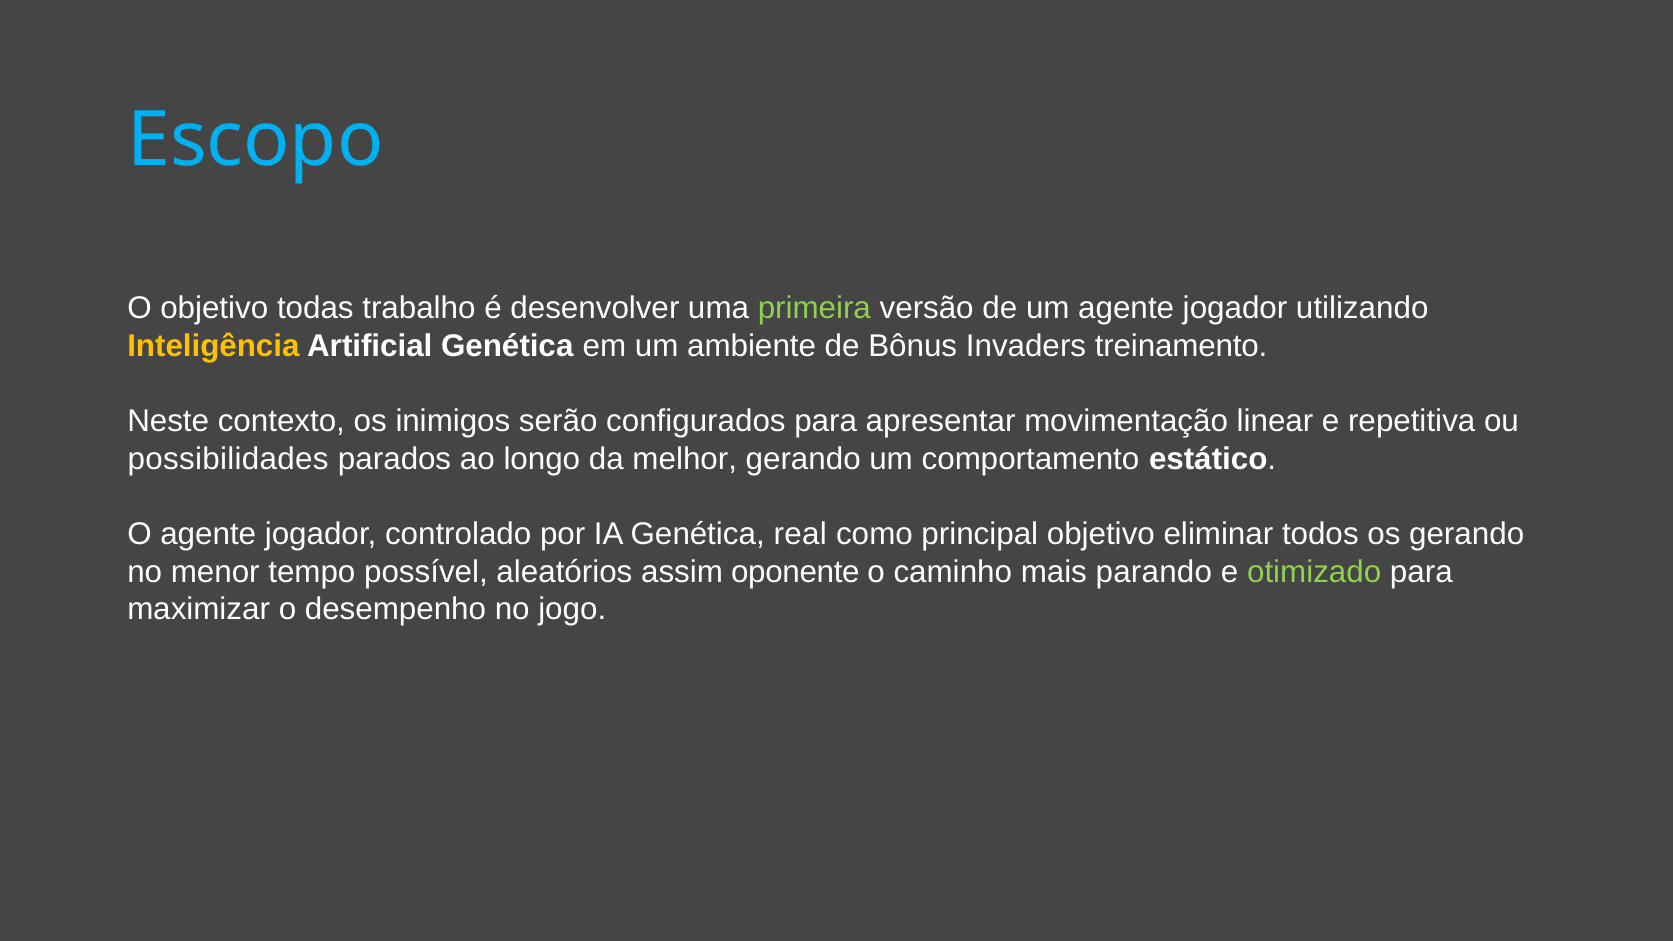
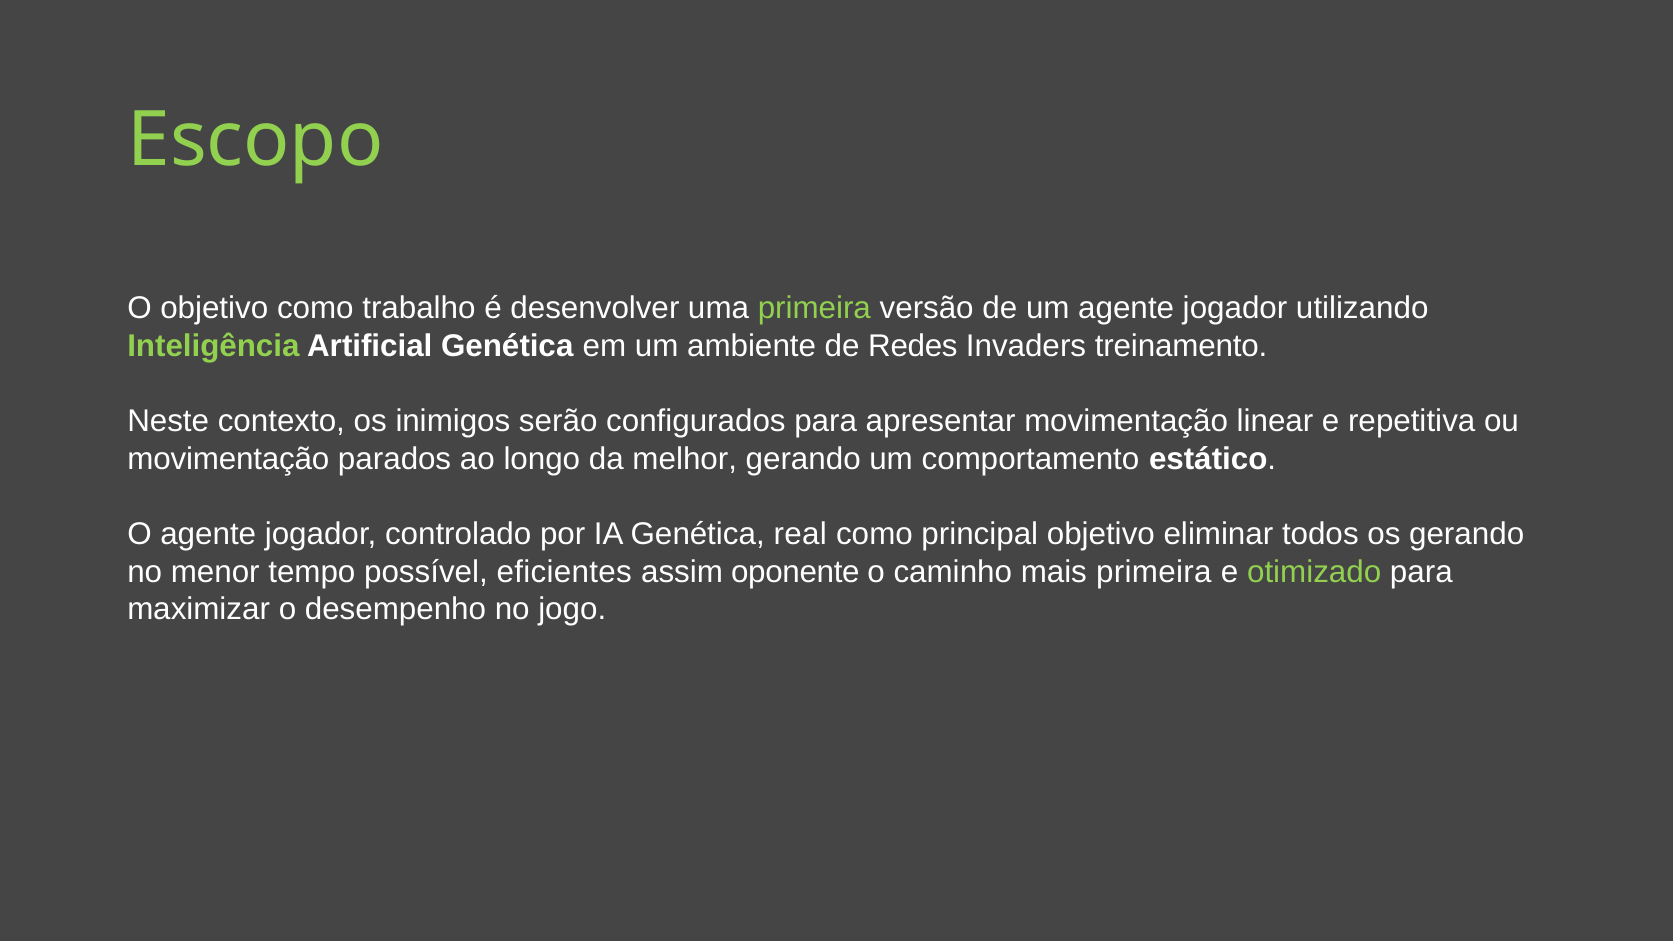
Escopo colour: light blue -> light green (256, 141)
objetivo todas: todas -> como (315, 308)
Inteligência colour: yellow -> light green (213, 346)
Bônus: Bônus -> Redes (913, 346)
possibilidades: possibilidades -> movimentação (228, 459)
aleatórios: aleatórios -> eficientes (564, 572)
mais parando: parando -> primeira (1154, 572)
